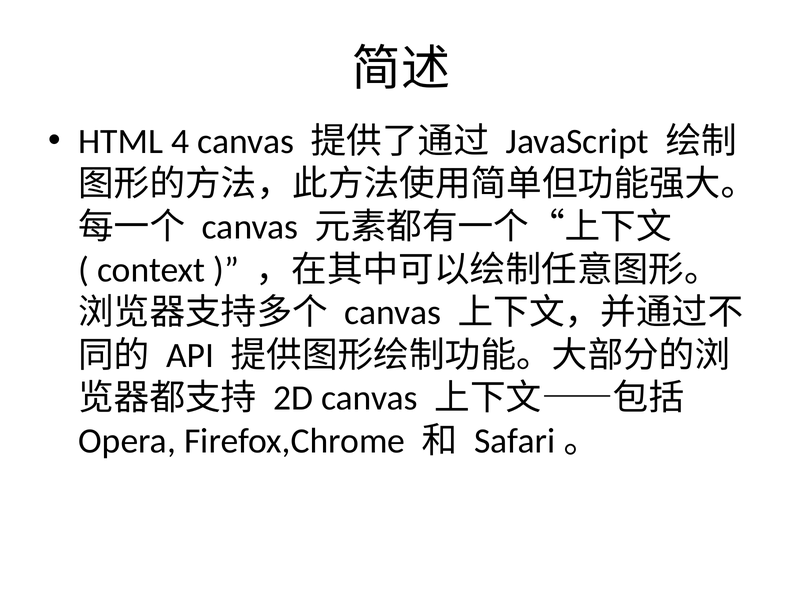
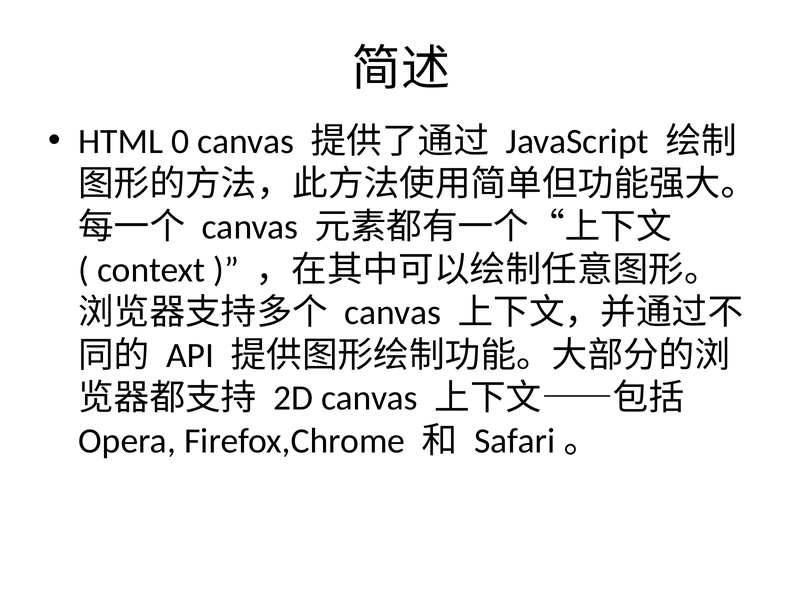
4: 4 -> 0 (180, 142)
